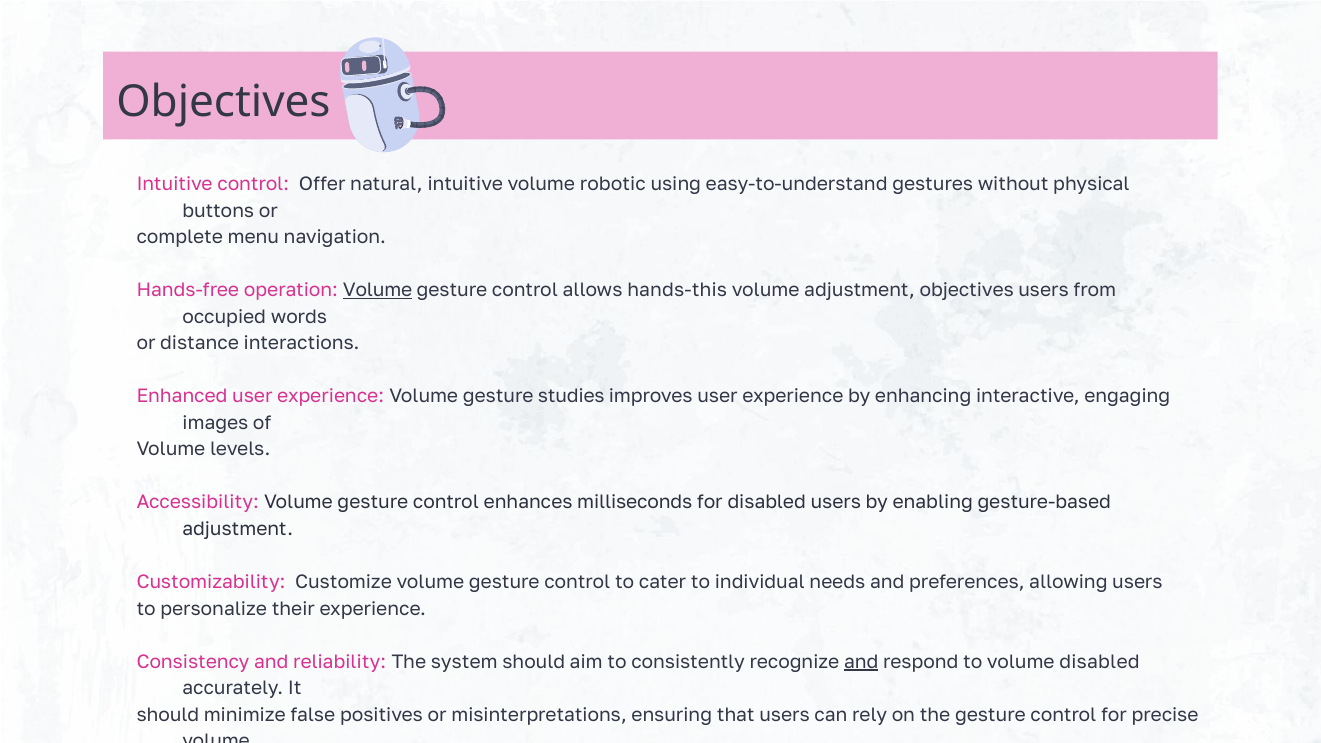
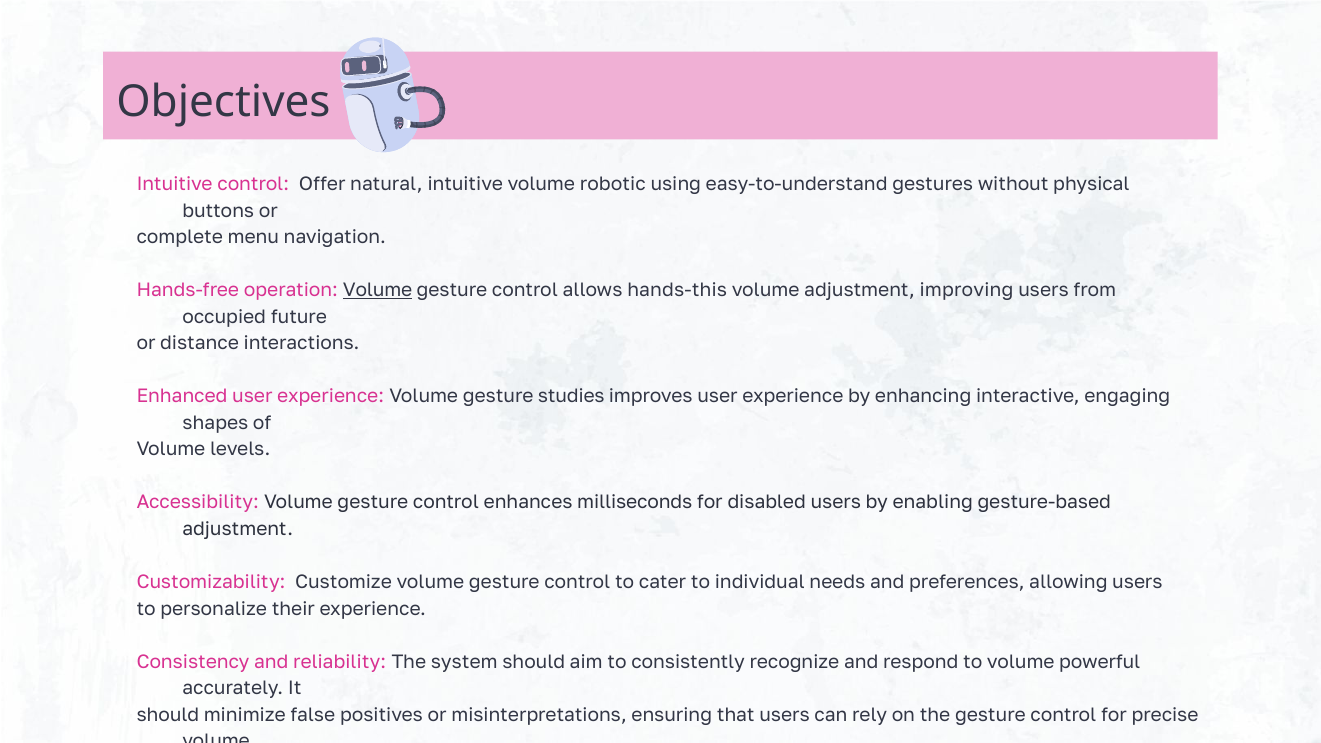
objectives: objectives -> improving (967, 290)
words: words -> future (299, 317)
images: images -> shapes (215, 423)
and underline: present -> none (861, 662)
volume disabled: disabled -> powerful (1100, 662)
